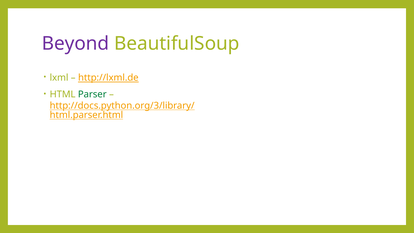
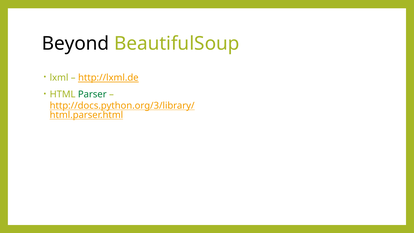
Beyond colour: purple -> black (76, 44)
